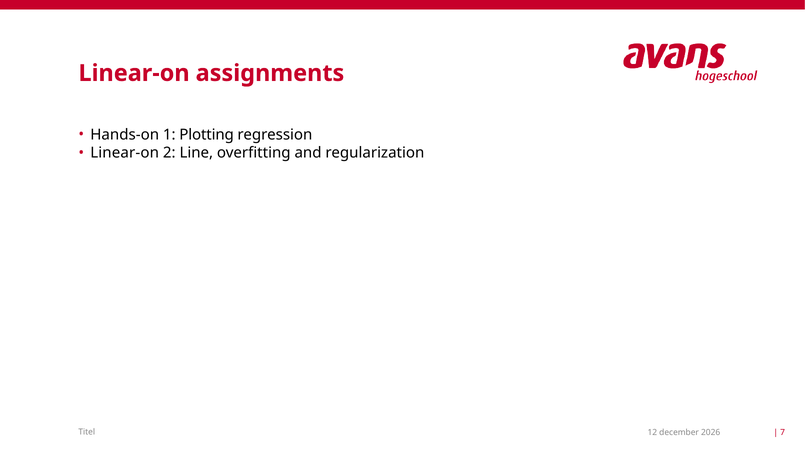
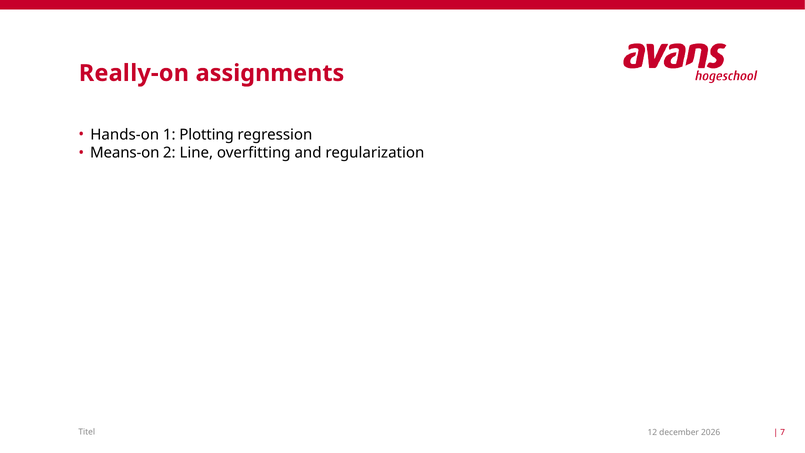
Linear-on: Linear-on -> Really-on (134, 73)
Linear-on: Linear-on -> Means-on (125, 153)
